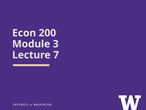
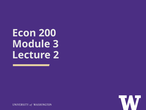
7: 7 -> 2 (56, 55)
